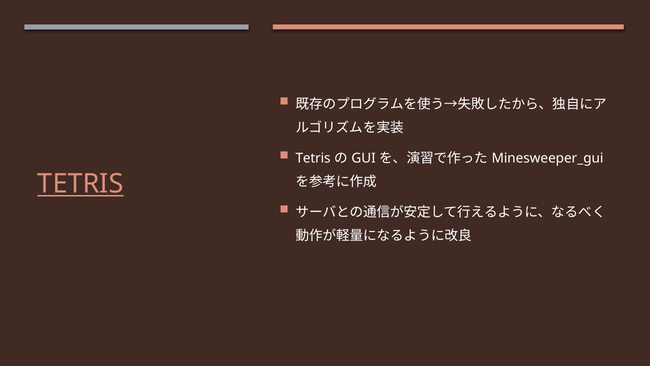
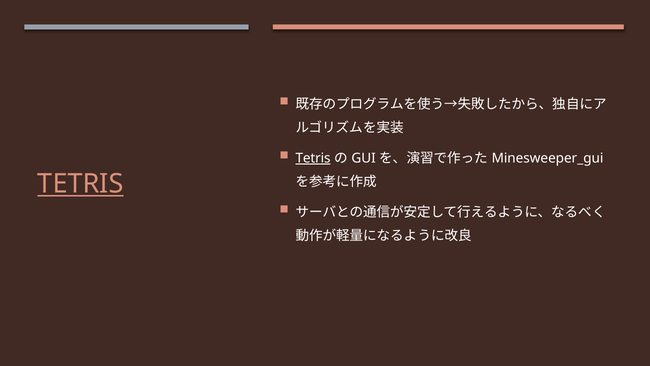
Tetris underline: none -> present (313, 158)
